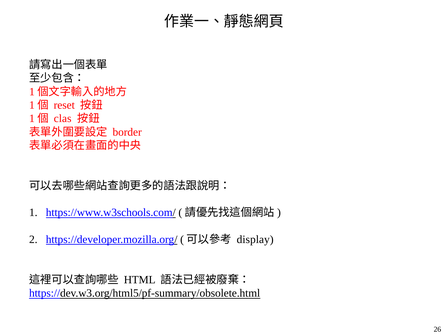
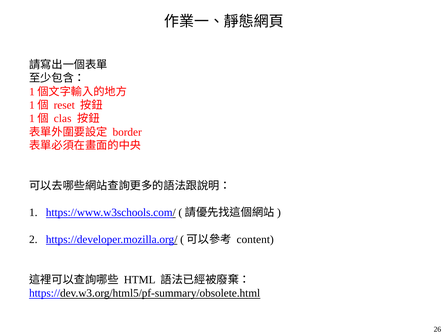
display: display -> content (255, 240)
